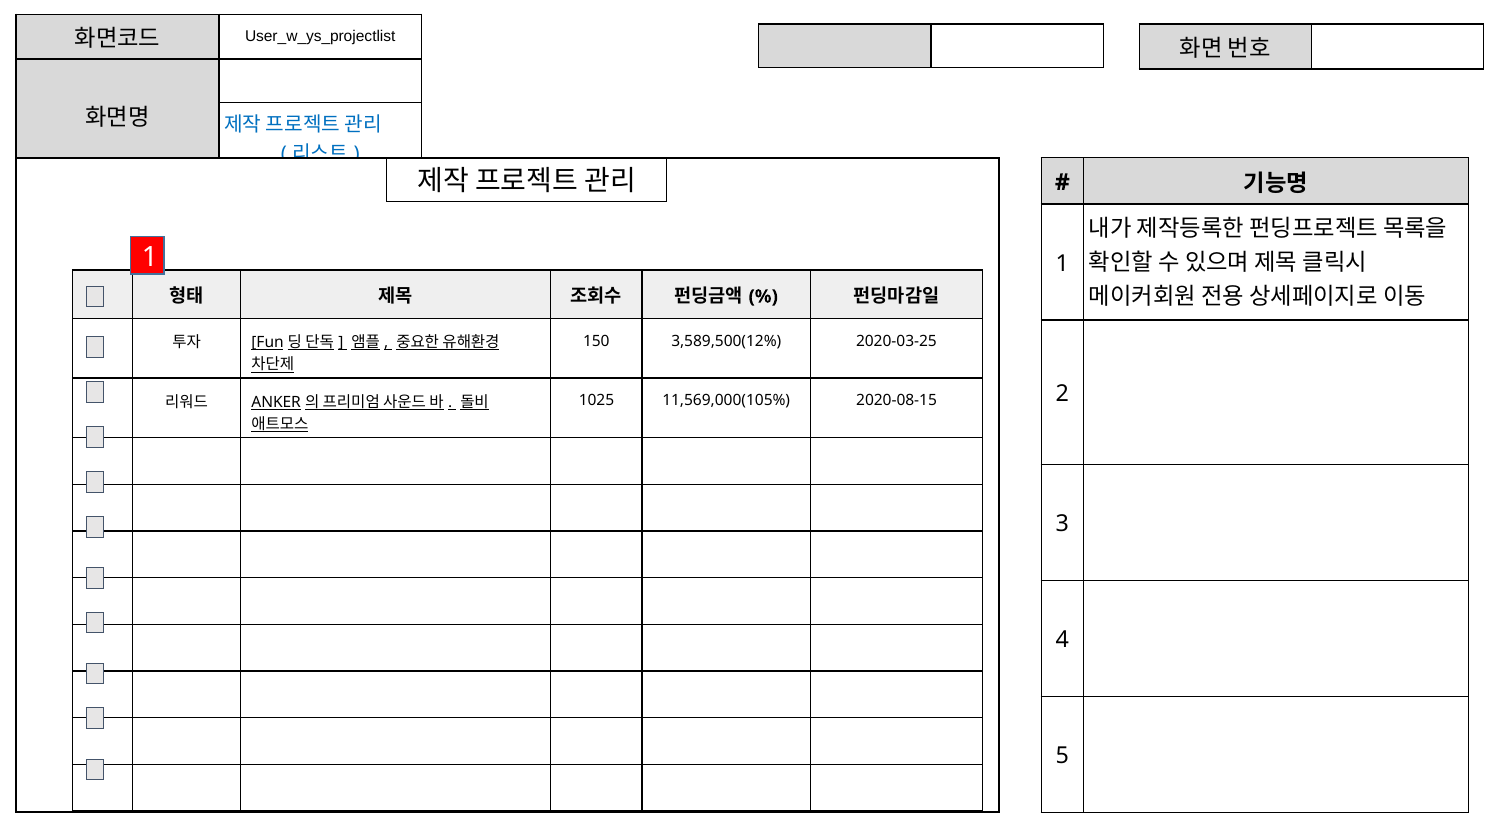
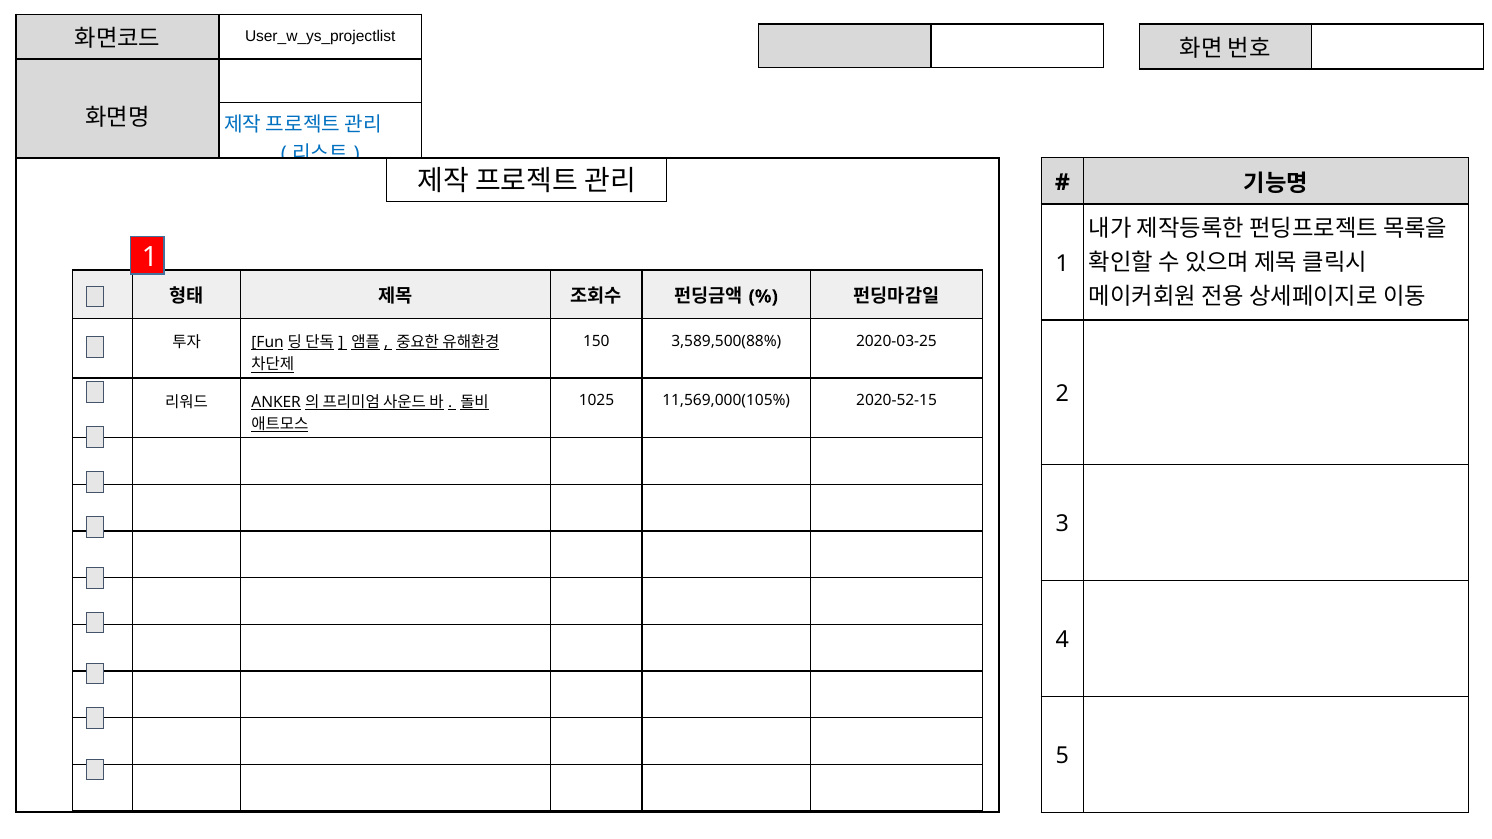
3,589,500(12%: 3,589,500(12% -> 3,589,500(88% (726, 341)
2020-08-15: 2020-08-15 -> 2020-52-15 (897, 401)
